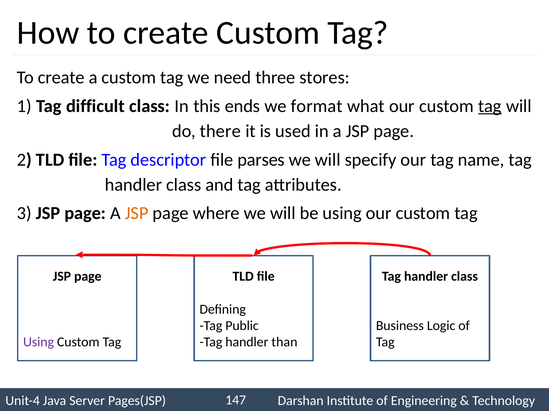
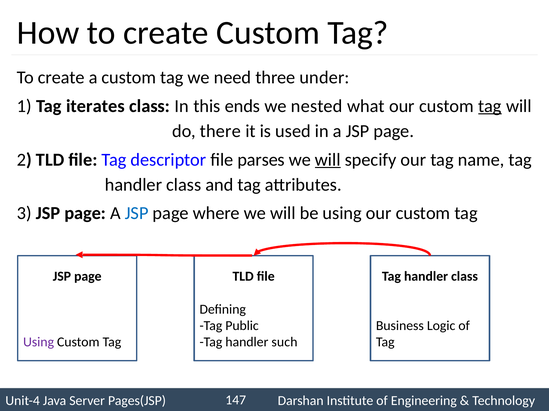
stores: stores -> under (325, 78)
difficult: difficult -> iterates (95, 106)
format: format -> nested (317, 106)
will underline: none -> present (328, 160)
JSP colour: orange -> blue (137, 214)
than: than -> such (284, 343)
